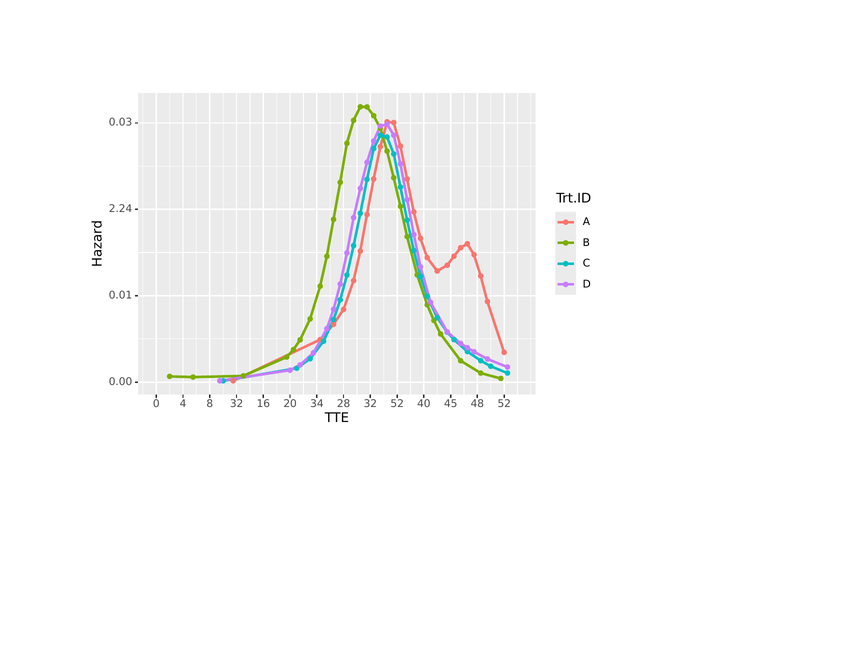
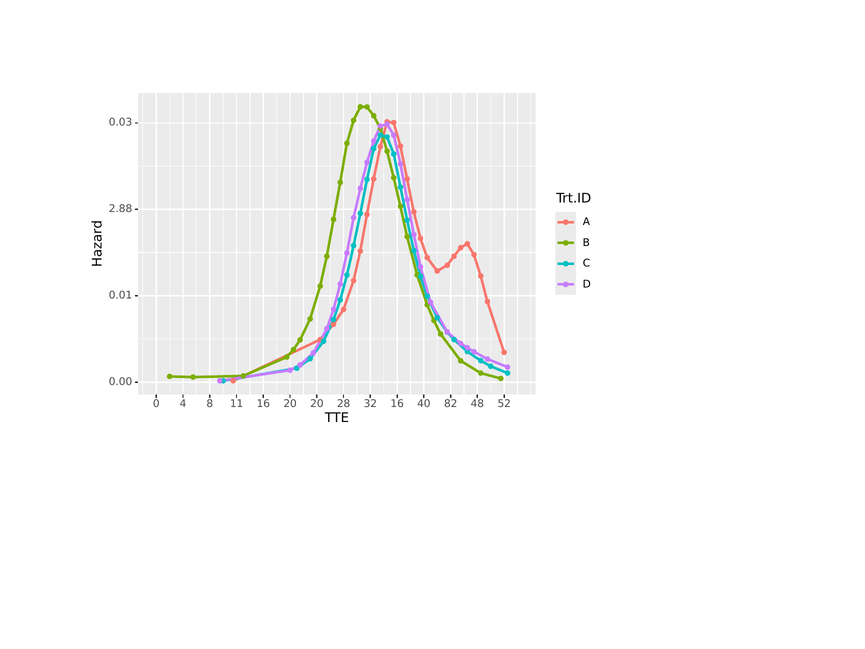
2.24: 2.24 -> 2.88 (121, 209)
8 32: 32 -> 11 (237, 404)
20 34: 34 -> 20 (317, 404)
32 52: 52 -> 16 (397, 404)
45: 45 -> 82 (451, 404)
